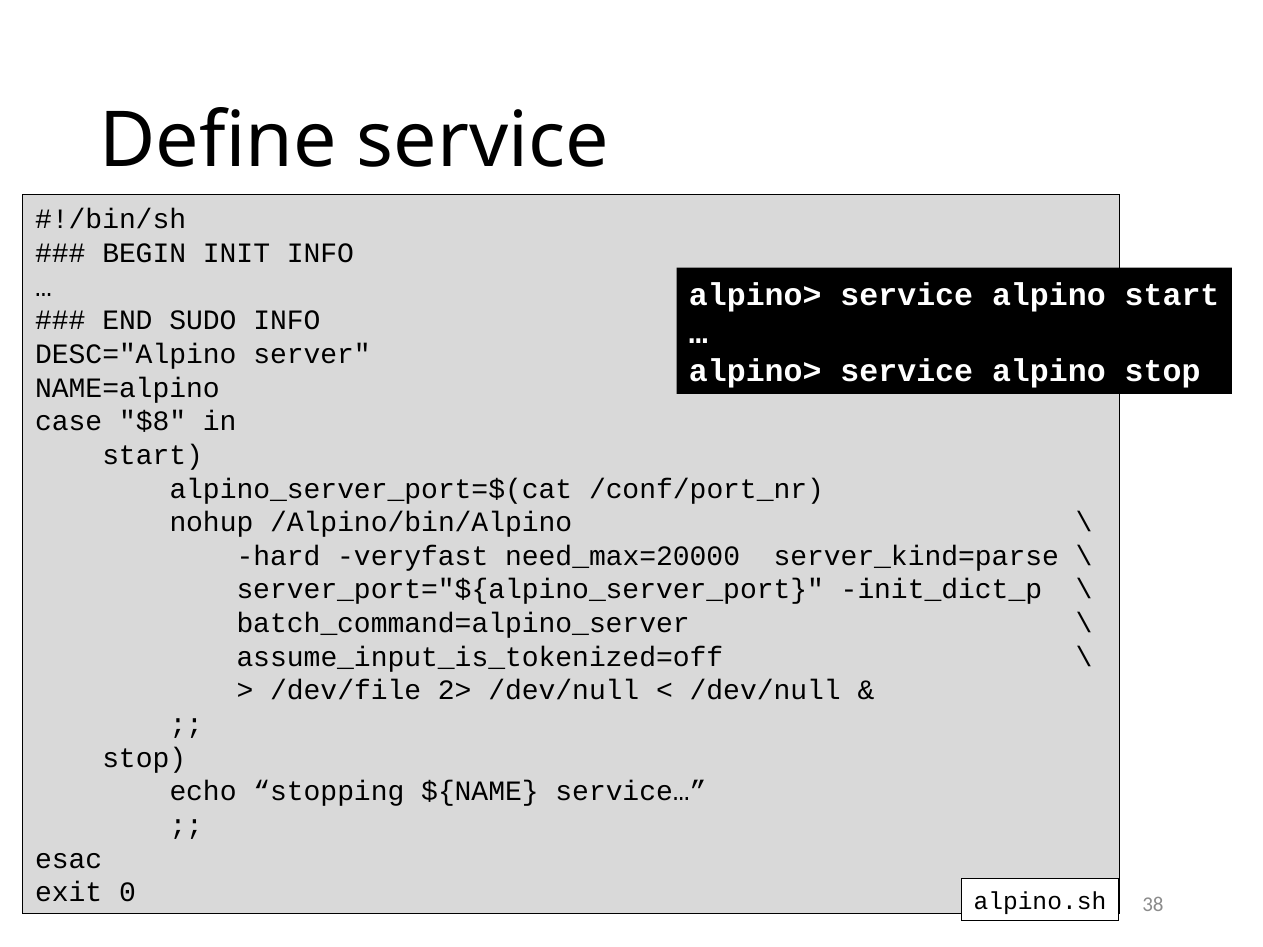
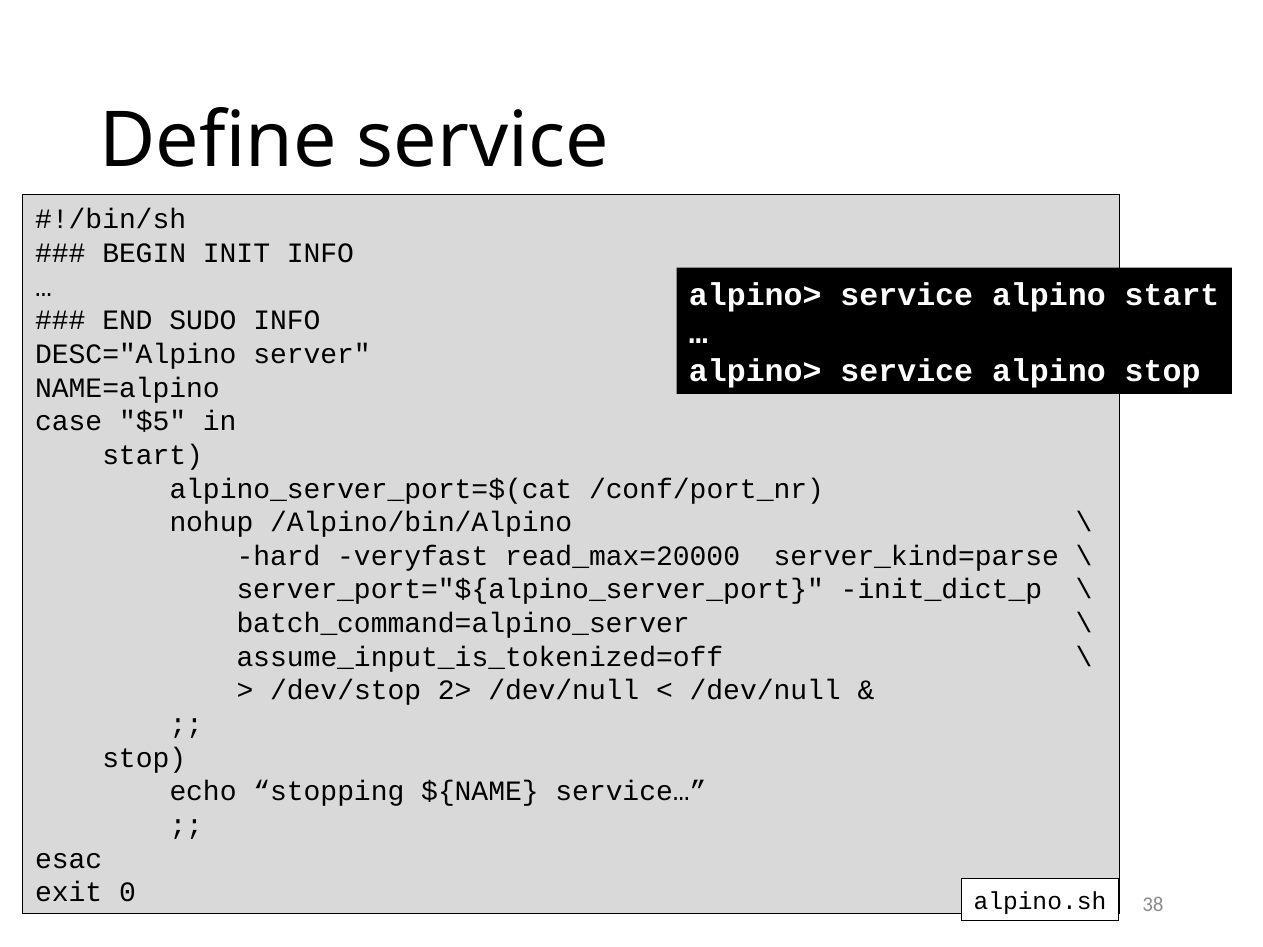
$8: $8 -> $5 (153, 422)
need_max=20000: need_max=20000 -> read_max=20000 (623, 556)
/dev/file: /dev/file -> /dev/stop (346, 691)
